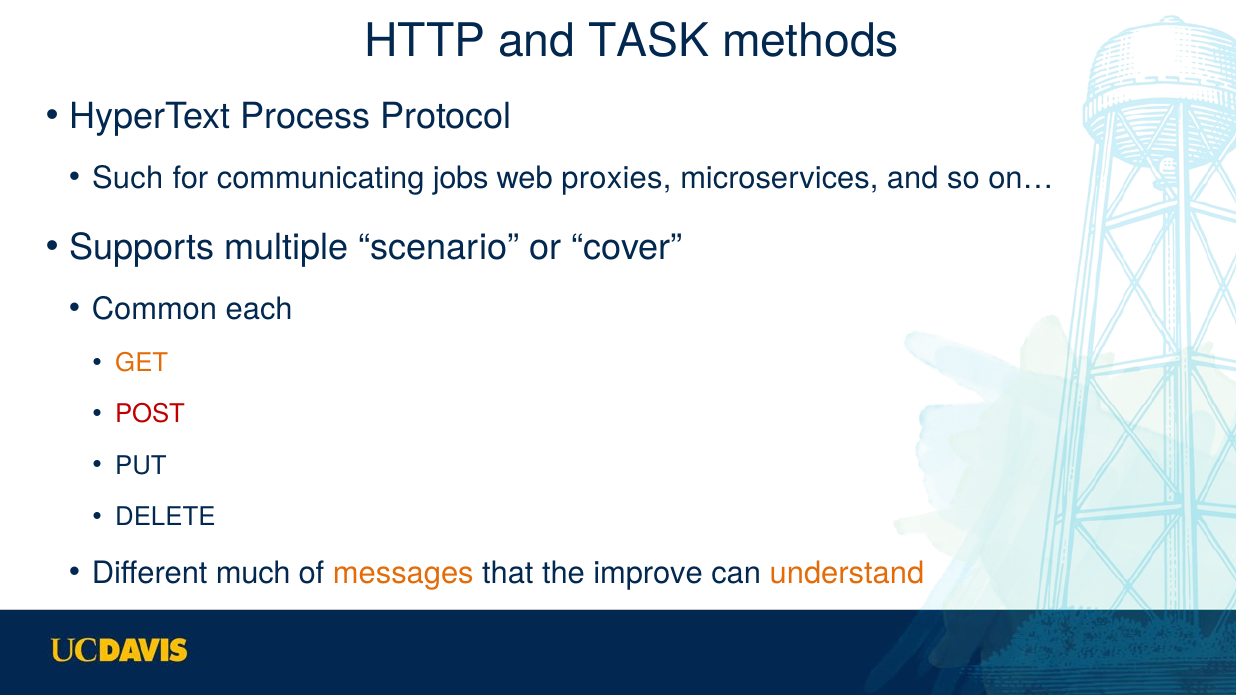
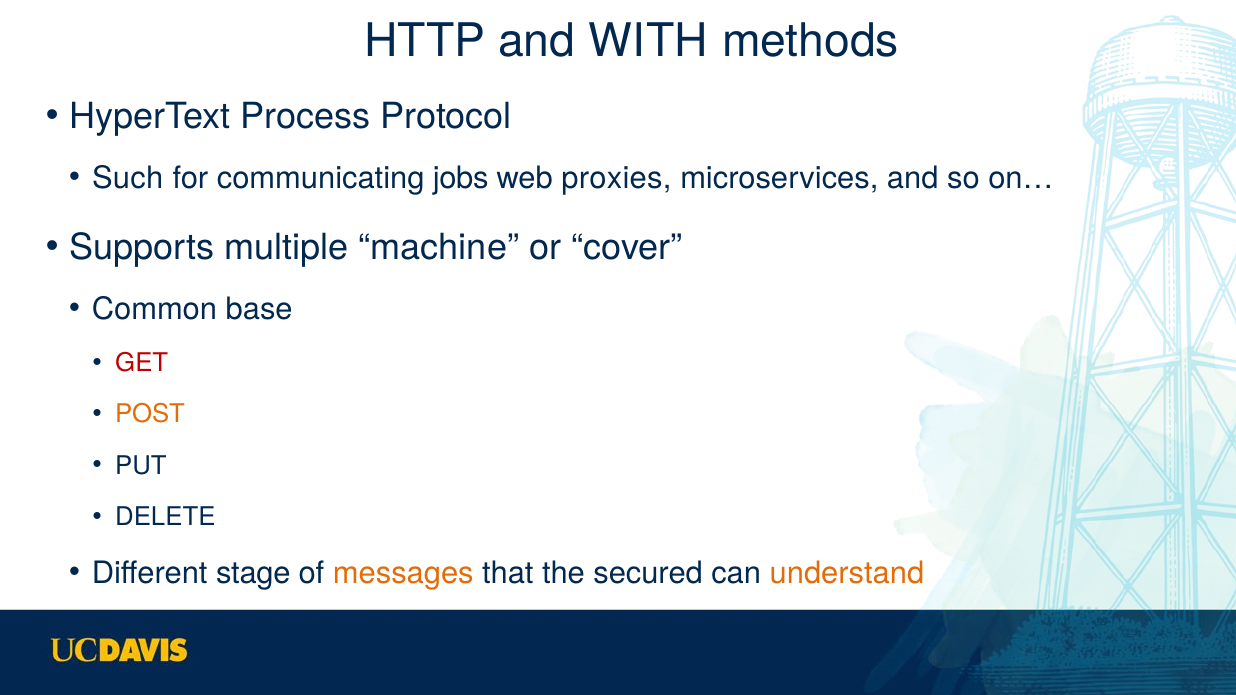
TASK: TASK -> WITH (648, 41)
scenario: scenario -> machine (439, 248)
each: each -> base (259, 309)
GET colour: orange -> red (142, 363)
POST colour: red -> orange (150, 415)
much: much -> stage (253, 573)
improve: improve -> secured (648, 573)
